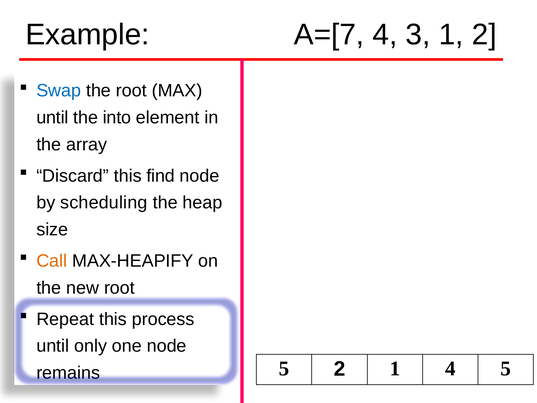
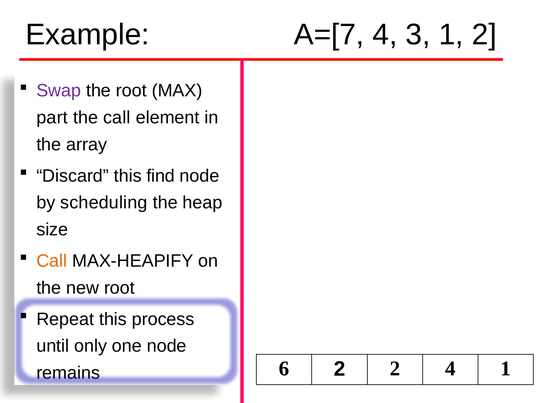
Swap colour: blue -> purple (59, 91)
until: until -> part (52, 118)
the into: into -> call (117, 118)
5: 5 -> 6 (284, 368)
2 1: 1 -> 2 (395, 368)
4 5: 5 -> 1 (506, 368)
